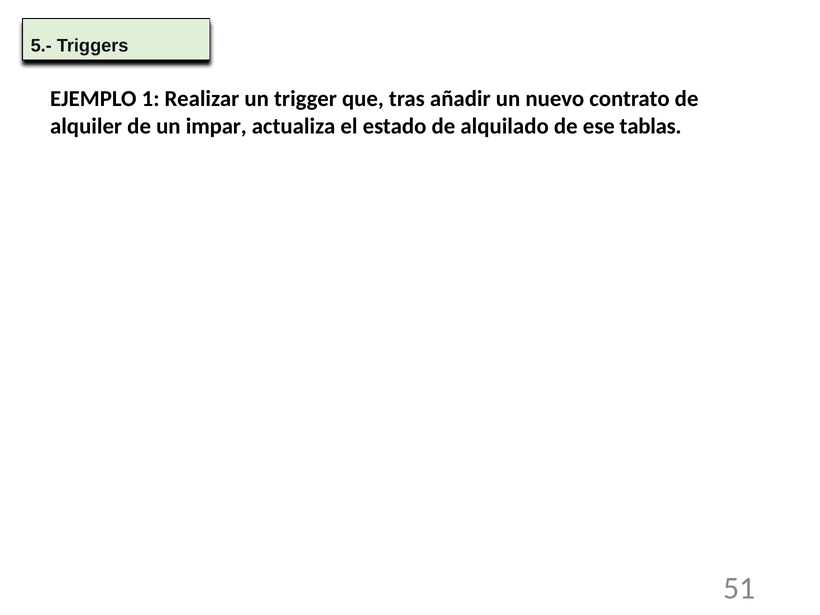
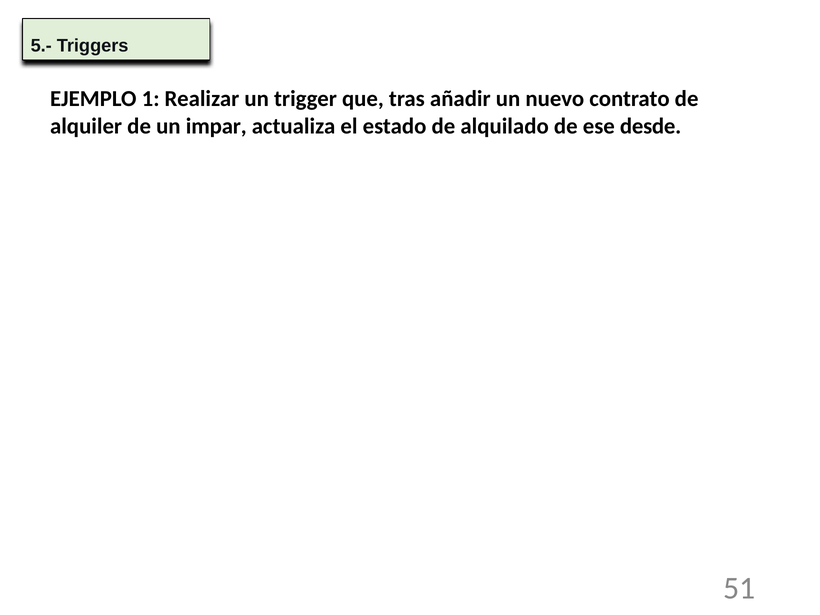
tablas: tablas -> desde (651, 126)
